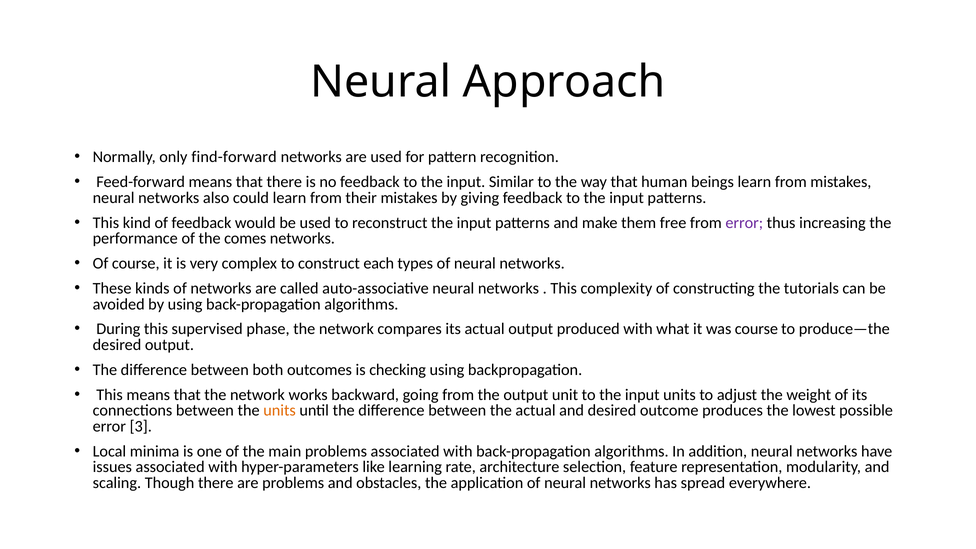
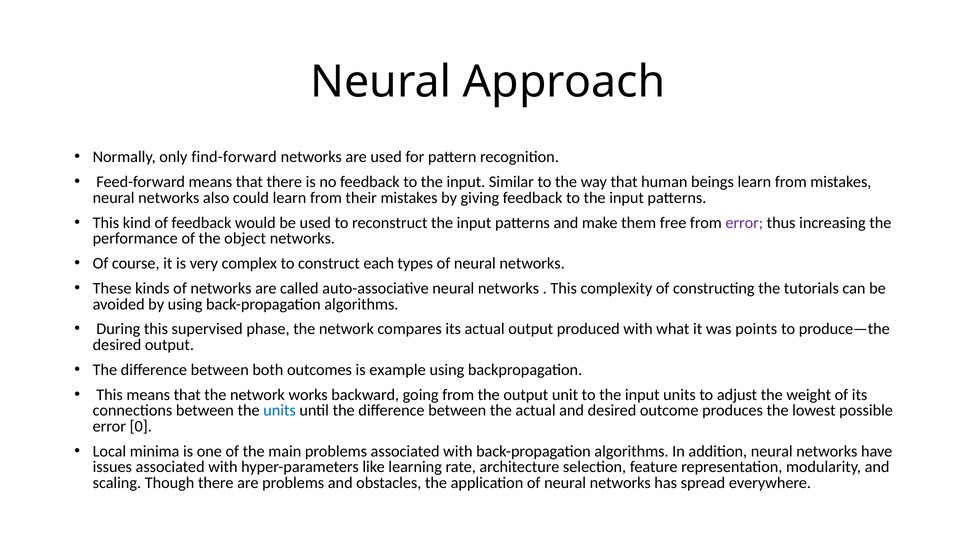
comes: comes -> object (245, 239)
was course: course -> points (756, 329)
checking: checking -> example (398, 370)
units colour: orange -> blue (280, 411)
3: 3 -> 0 (141, 426)
